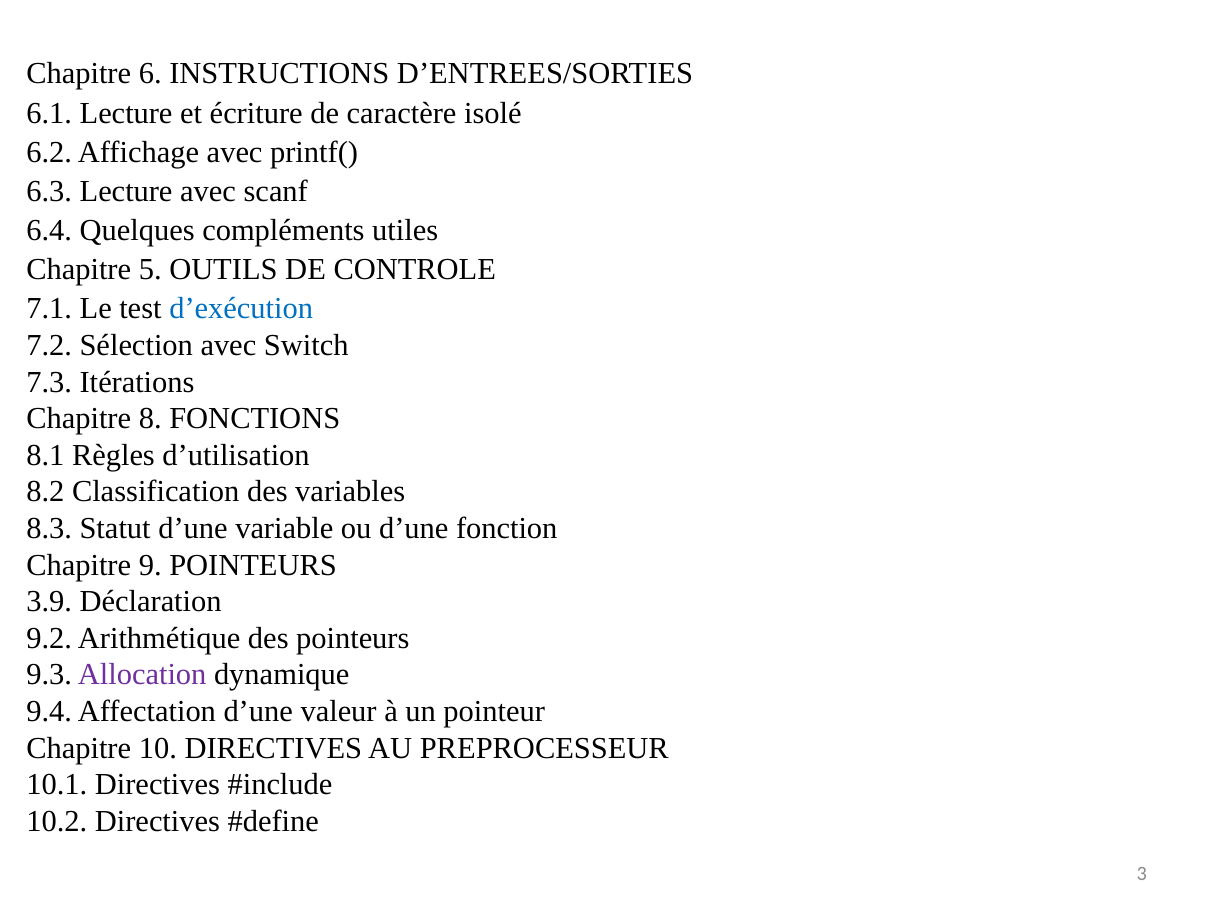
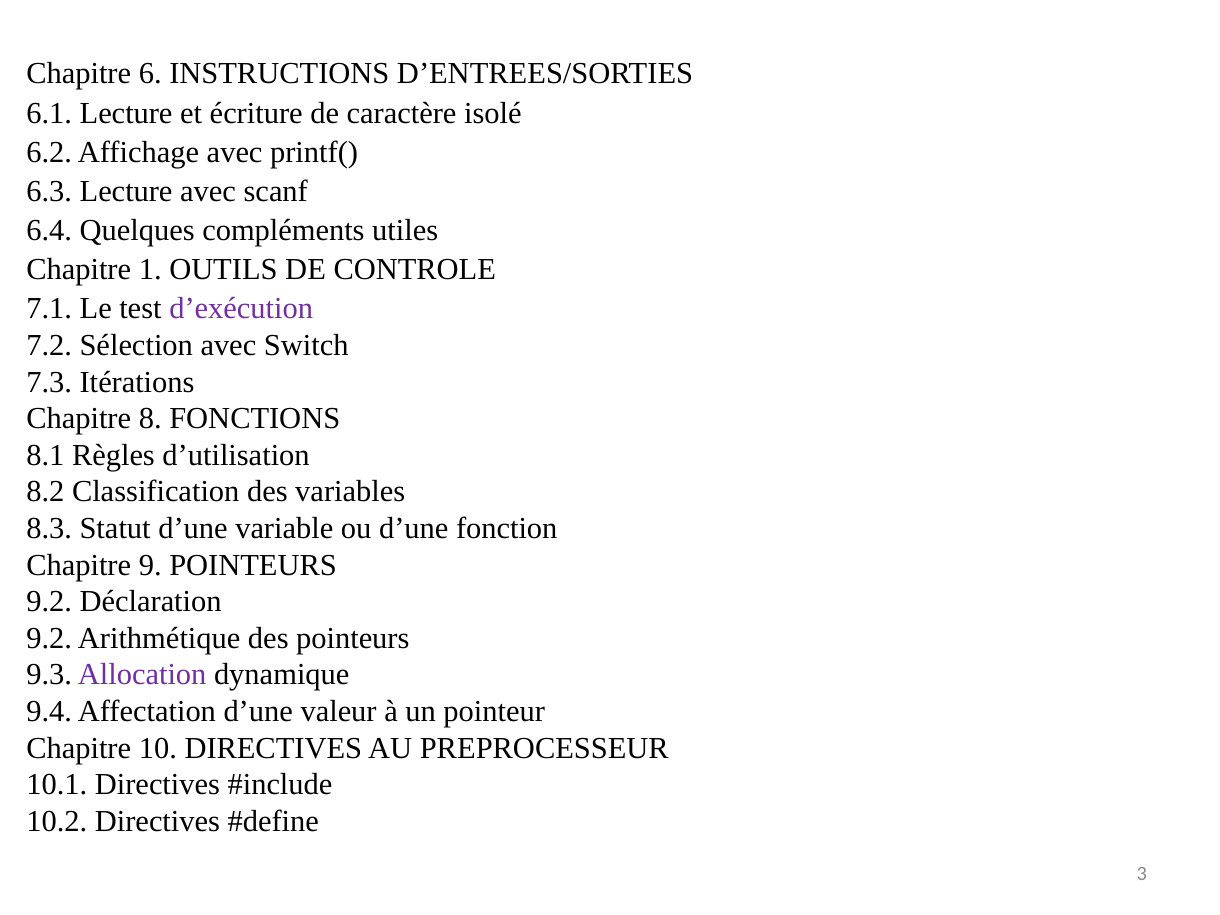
5: 5 -> 1 (150, 270)
d’exécution colour: blue -> purple (241, 309)
3.9: 3.9 -> 9.2 (49, 602)
